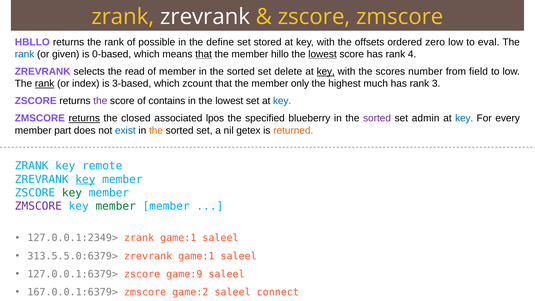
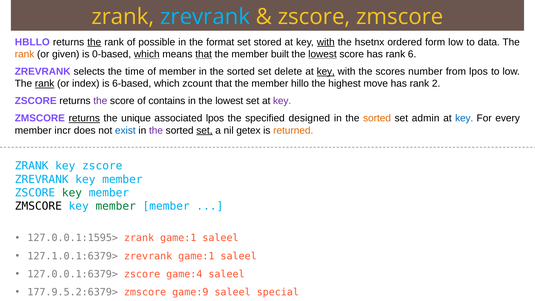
zrevrank colour: white -> light blue (205, 17)
the underline: none -> present (94, 42)
define: define -> format (220, 42)
with underline: none -> present (326, 42)
offsets: offsets -> hsetnx (370, 42)
zero: zero -> form (435, 42)
eval: eval -> data (489, 42)
rank colour: blue -> orange (25, 54)
which underline: none -> present (147, 54)
hillo: hillo -> built (280, 54)
4: 4 -> 6 (412, 54)
read: read -> time (135, 72)
from field: field -> lpos (478, 72)
3-based: 3-based -> 6-based (132, 84)
only: only -> hillo (300, 84)
much: much -> move (376, 84)
3: 3 -> 2 (436, 84)
key colour: blue -> purple (282, 101)
closed: closed -> unique (136, 118)
blueberry: blueberry -> designed (309, 118)
sorted colour: purple -> orange (377, 118)
part: part -> incr (63, 130)
the colour: orange -> purple (156, 130)
set underline: none -> present (204, 130)
key remote: remote -> zscore (102, 166)
key underline: present -> none (85, 179)
ZMSCORE colour: purple -> black (38, 206)
127.0.0.1:2349>: 127.0.0.1:2349> -> 127.0.0.1:1595> (73, 238)
313.5.5.0:6379>: 313.5.5.0:6379> -> 127.1.0.1:6379> (73, 256)
game:9: game:9 -> game:4 (184, 274)
167.0.0.1:6379>: 167.0.0.1:6379> -> 177.9.5.2:6379> (73, 292)
game:2: game:2 -> game:9 (190, 292)
connect: connect -> special (278, 292)
